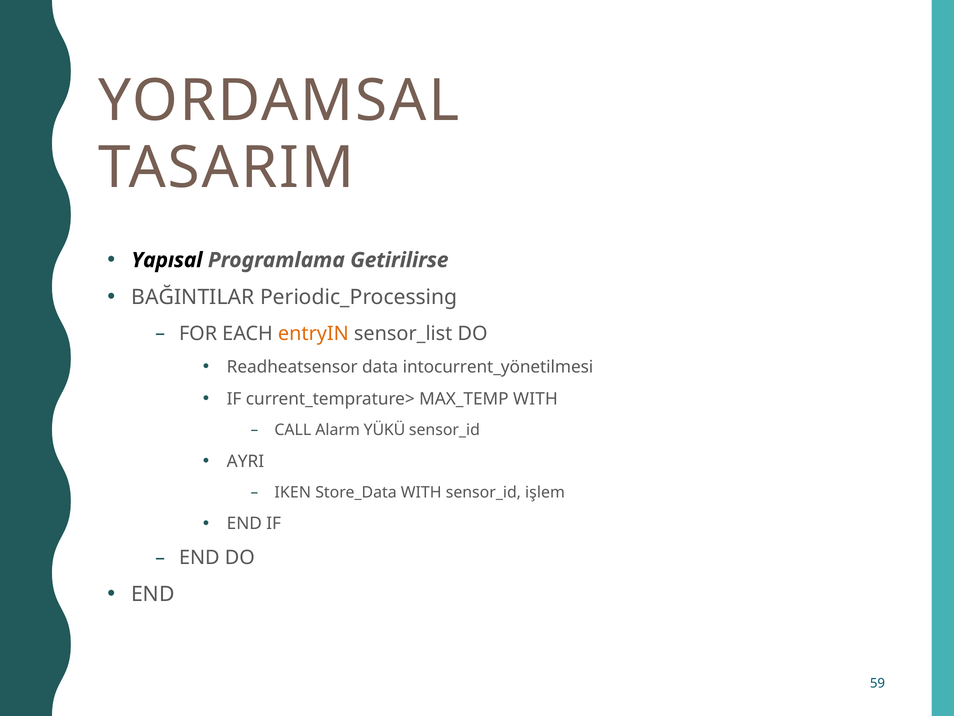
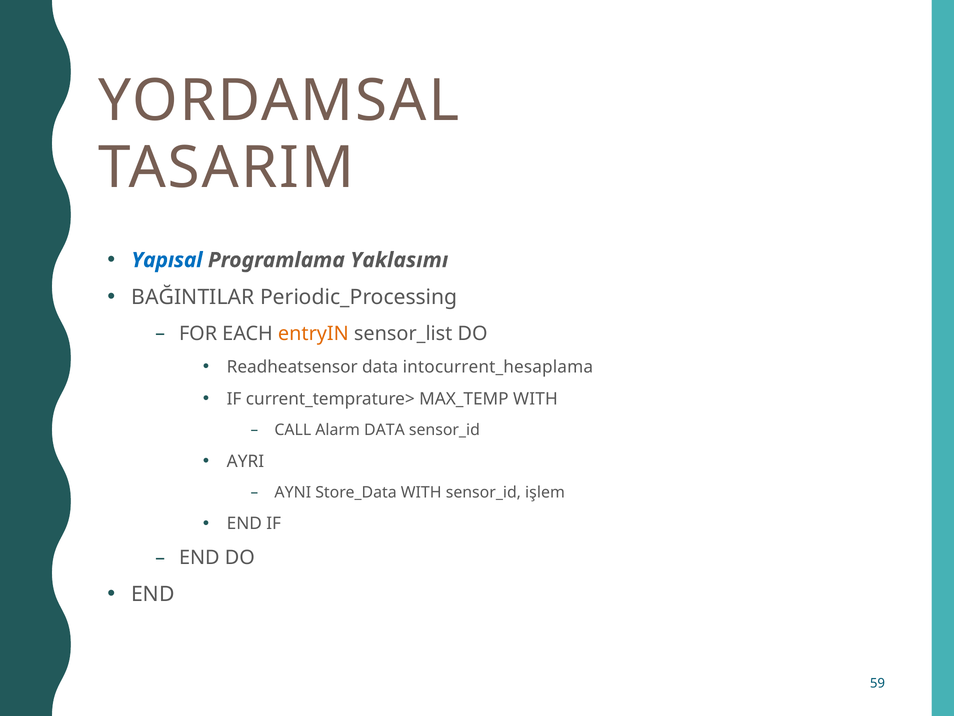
Yapısal colour: black -> blue (167, 260)
Getirilirse: Getirilirse -> Yaklasımı (399, 260)
intocurrent_yönetilmesi: intocurrent_yönetilmesi -> intocurrent_hesaplama (498, 367)
Alarm YÜKÜ: YÜKÜ -> DATA (384, 430)
IKEN: IKEN -> AYNI (293, 492)
